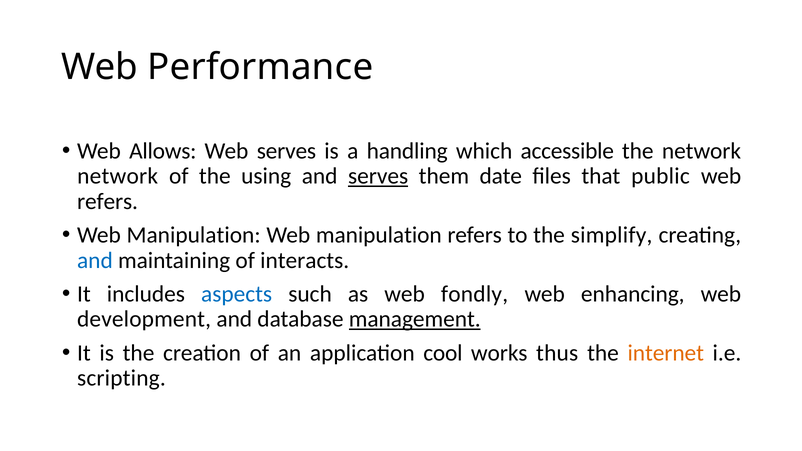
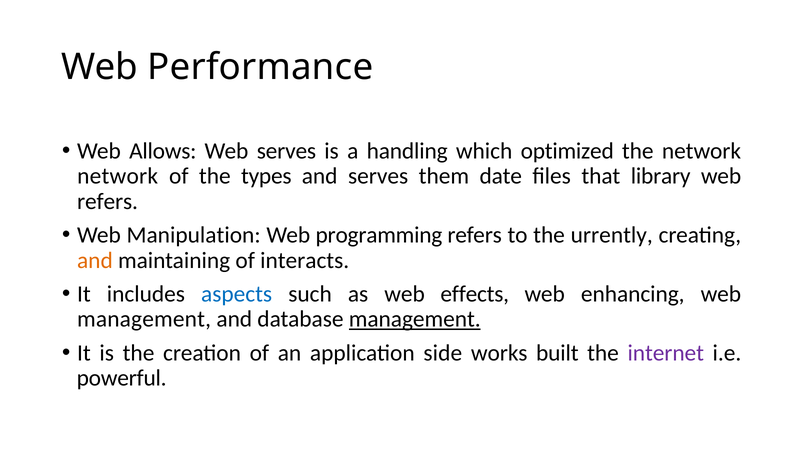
accessible: accessible -> optimized (567, 151)
using: using -> types (266, 176)
serves underline: present -> none (378, 176)
public: public -> library (661, 176)
manipulation: manipulation -> programming (379, 235)
simplify: simplify -> urrently (612, 235)
and colour: blue -> orange (95, 260)
fondly: fondly -> effects (475, 294)
development: development -> management (144, 319)
cool: cool -> side (443, 353)
thus: thus -> built (557, 353)
internet colour: orange -> purple (666, 353)
scripting: scripting -> powerful (122, 378)
